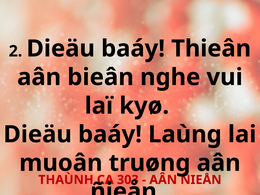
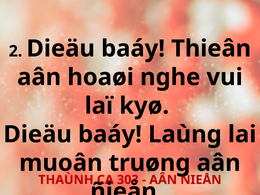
bieân: bieân -> hoaøi (101, 77)
